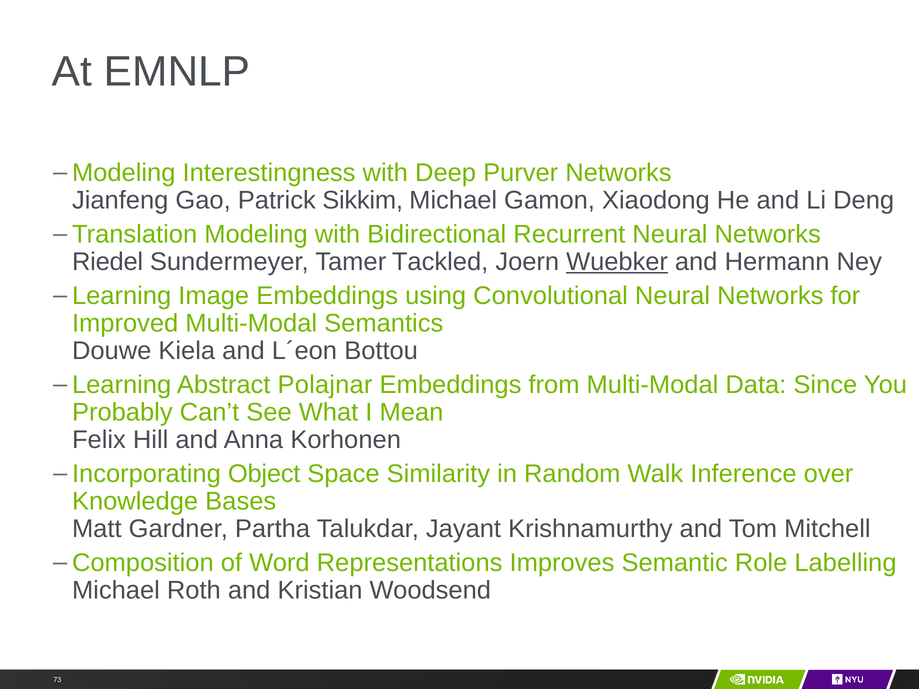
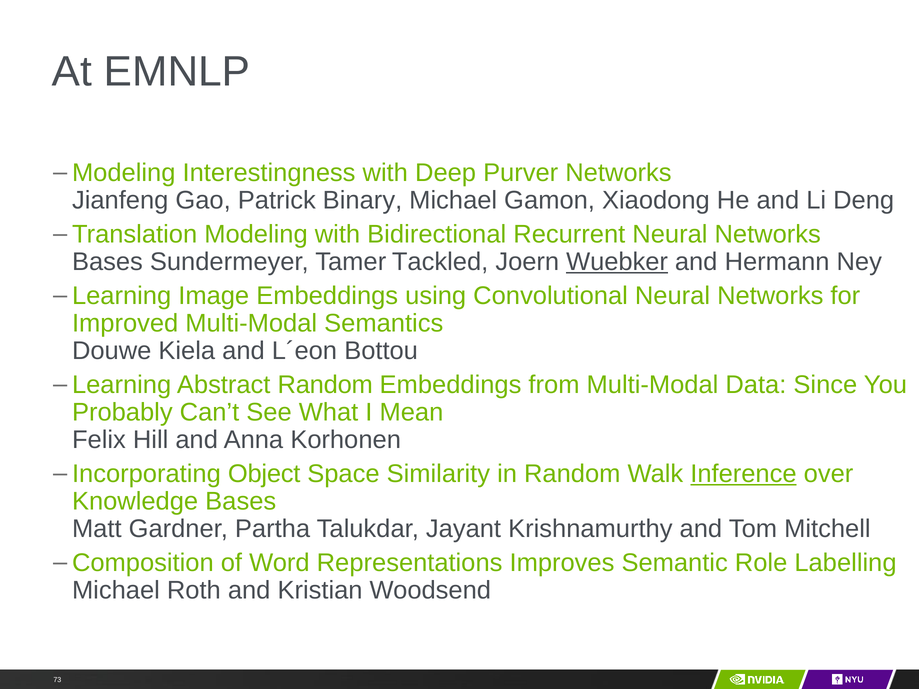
Sikkim: Sikkim -> Binary (362, 200)
Riedel: Riedel -> Bases (107, 262)
Abstract Polajnar: Polajnar -> Random (325, 385)
Inference underline: none -> present (743, 474)
